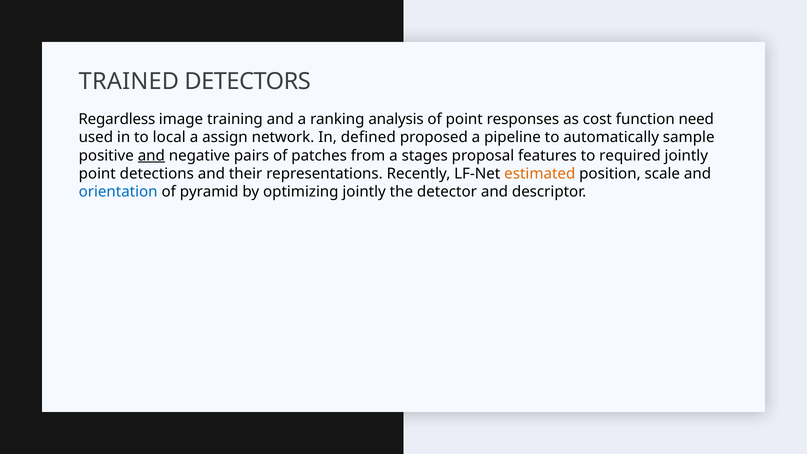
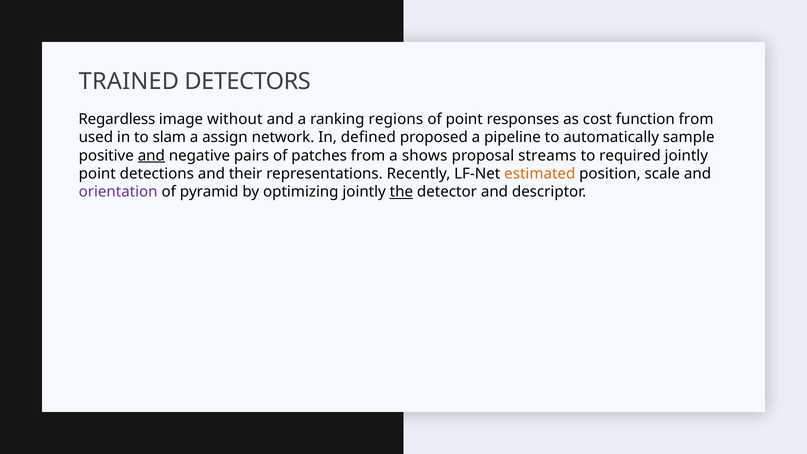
training: training -> without (235, 119)
analysis: analysis -> regions (396, 119)
function need: need -> from (696, 119)
local: local -> slam (169, 137)
stages: stages -> shows (425, 156)
features: features -> streams (547, 156)
orientation colour: blue -> purple (118, 192)
the underline: none -> present (401, 192)
